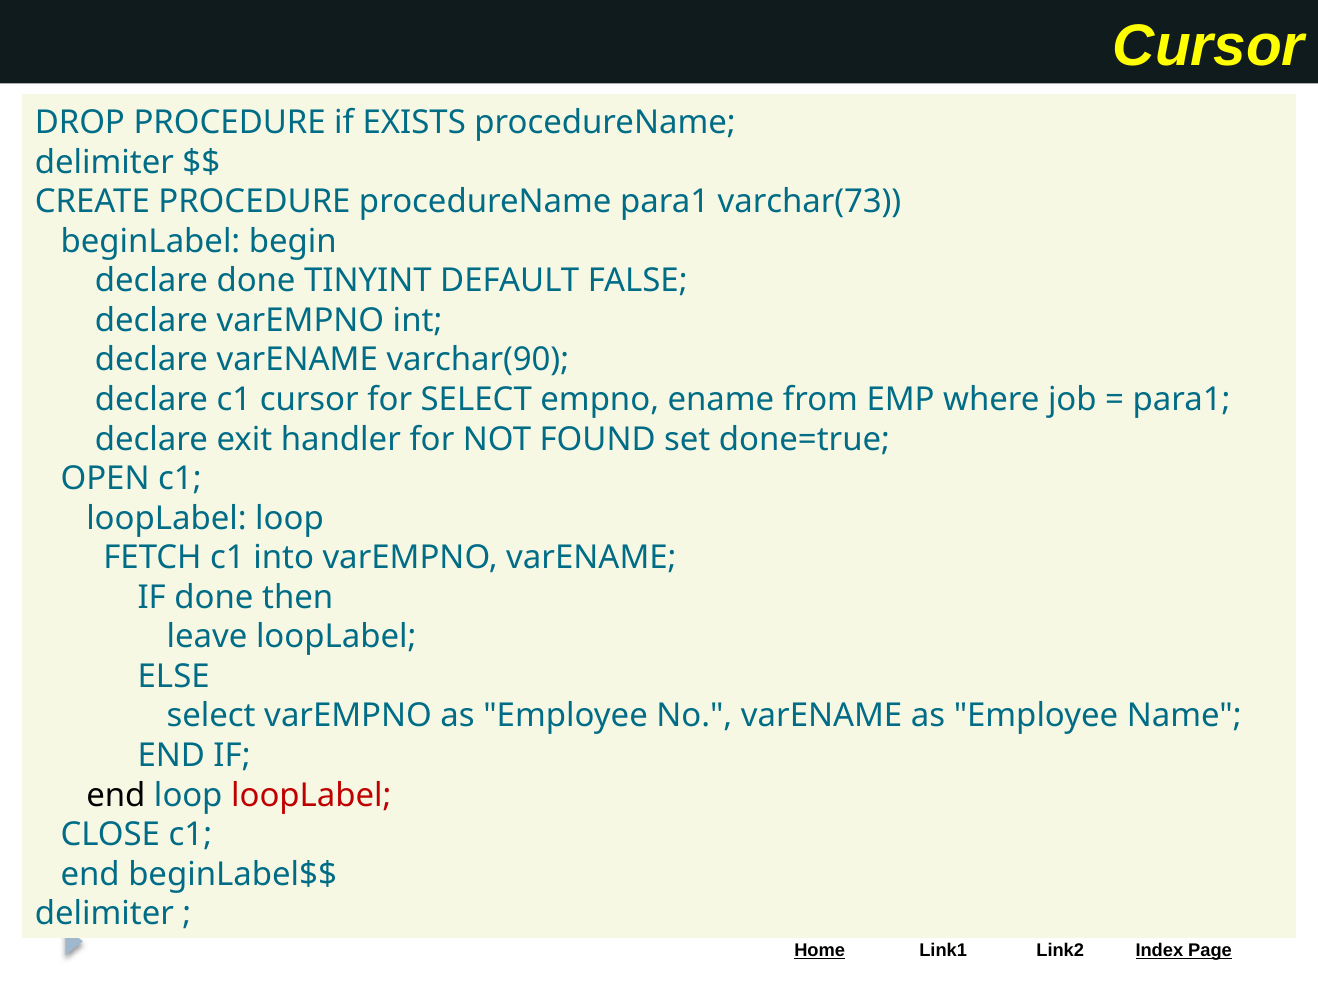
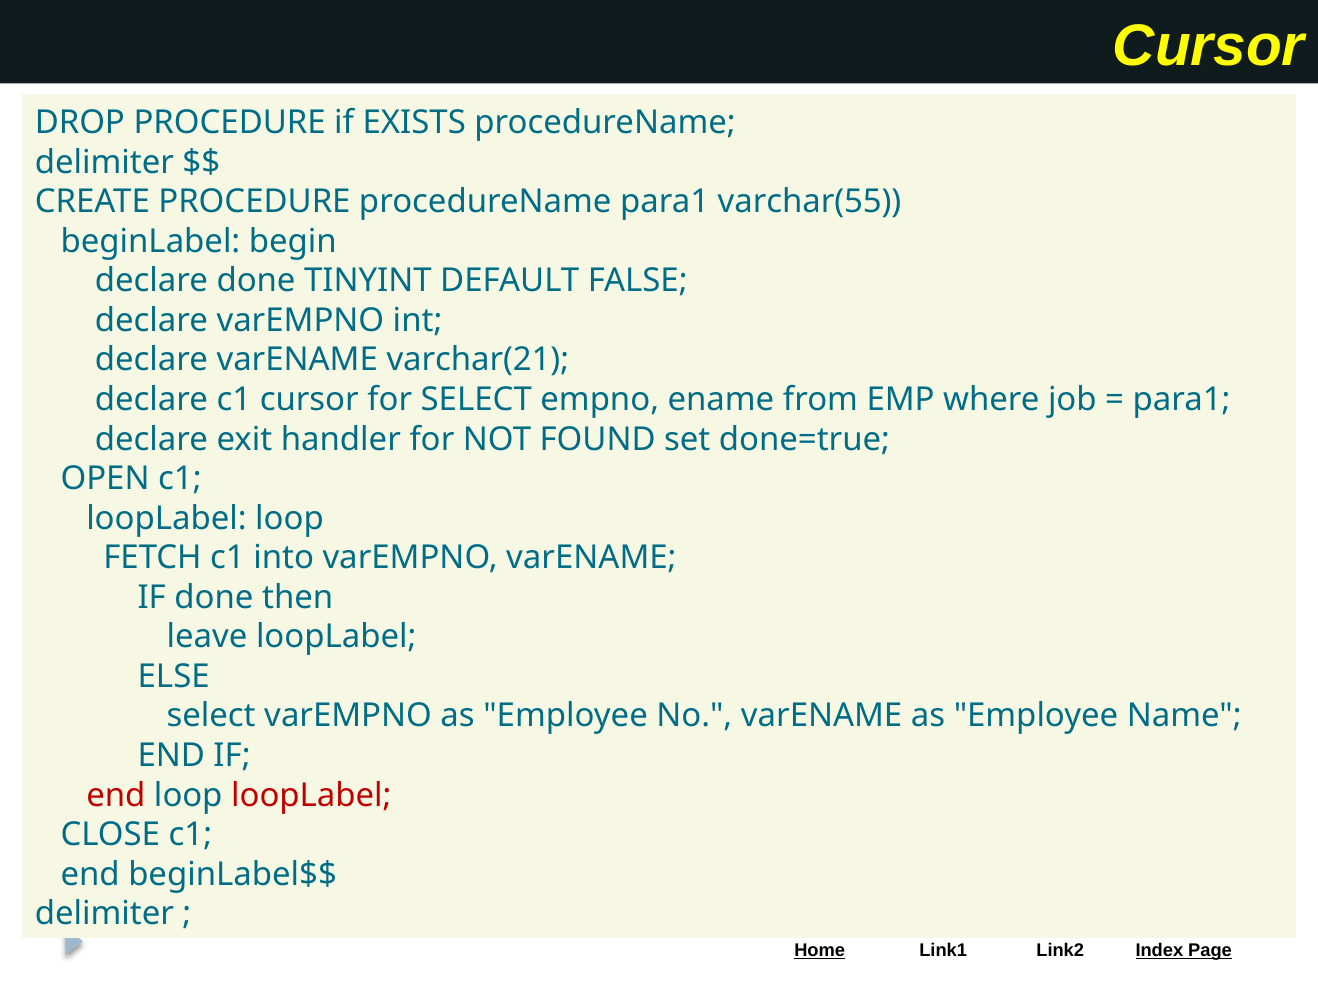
varchar(73: varchar(73 -> varchar(55 (810, 202)
varchar(90: varchar(90 -> varchar(21 (478, 360)
end colour: black -> red (116, 795)
